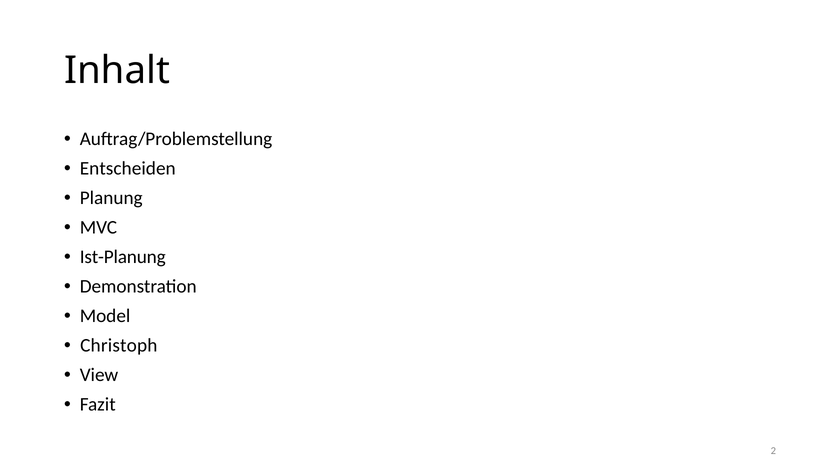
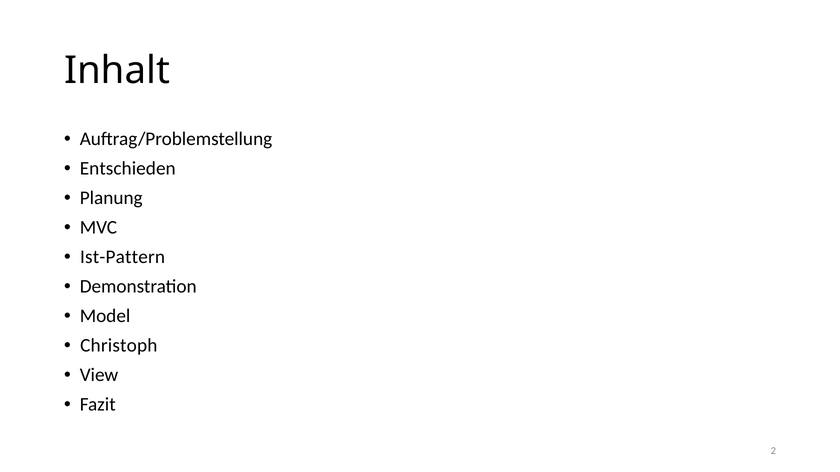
Entscheiden: Entscheiden -> Entschieden (128, 169)
Ist-Planung: Ist-Planung -> Ist-Pattern (123, 257)
